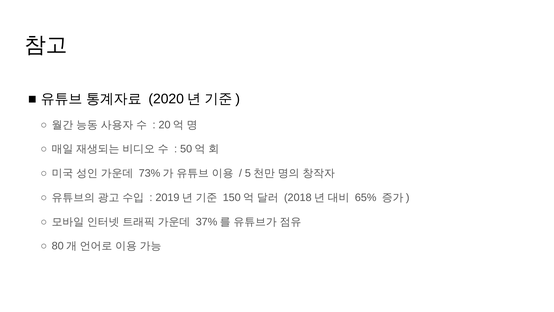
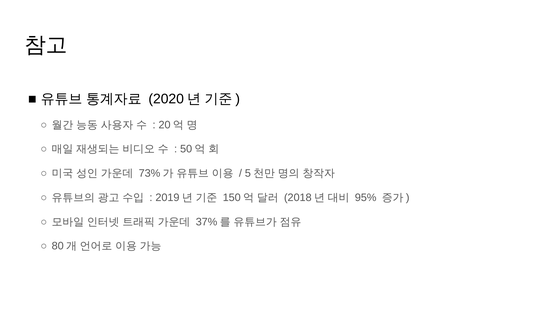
65%: 65% -> 95% (366, 197)
